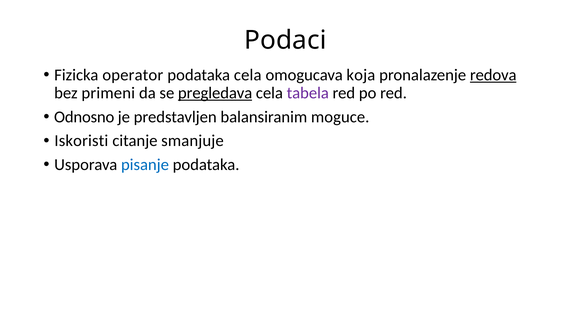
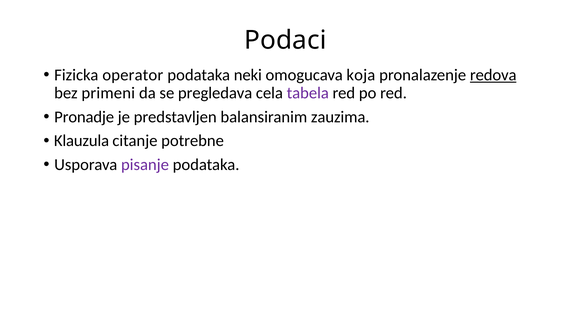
podataka cela: cela -> neki (248, 75)
pregledava underline: present -> none (215, 93)
Odnosno: Odnosno -> Pronadje (84, 117)
moguce: moguce -> zauzima (340, 117)
Iskoristi: Iskoristi -> Klauzula (82, 141)
smanjuje: smanjuje -> potrebne (193, 141)
pisanje colour: blue -> purple (145, 165)
